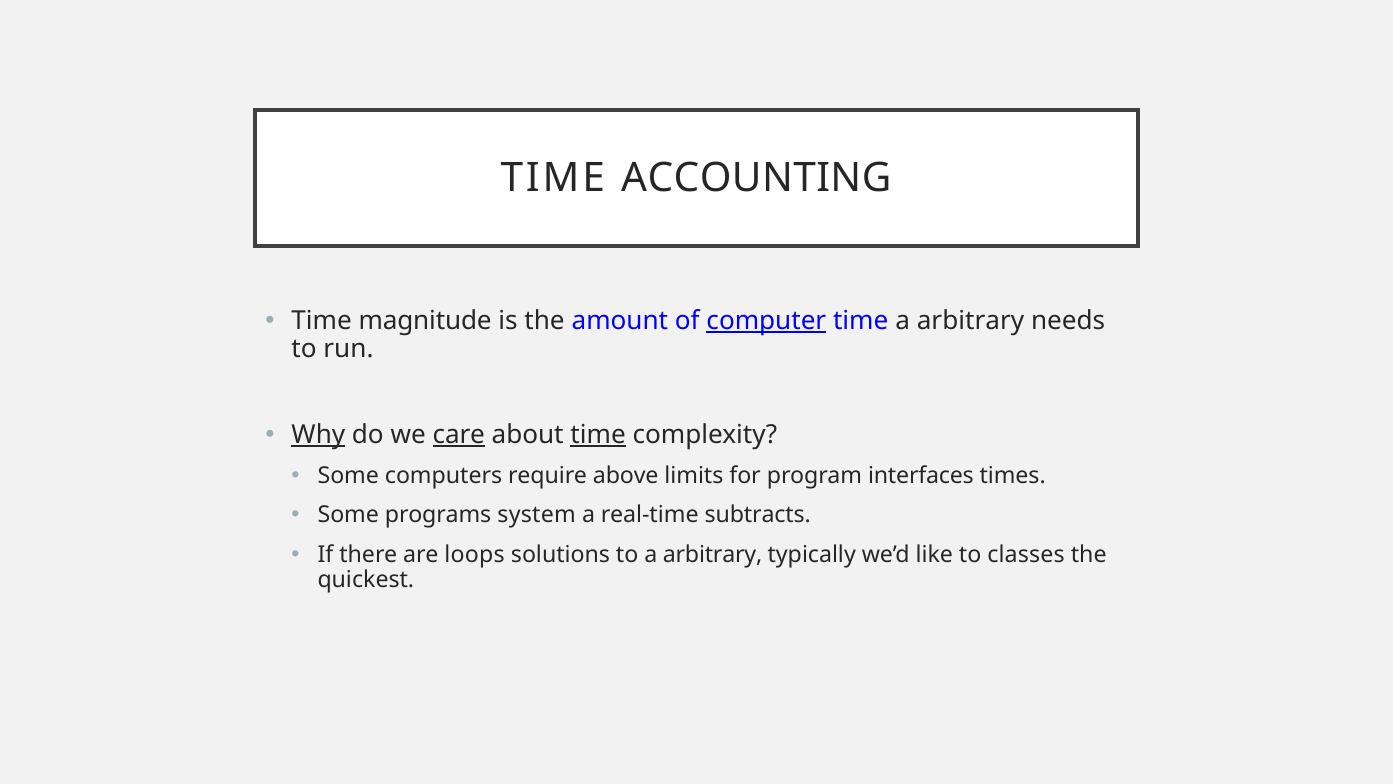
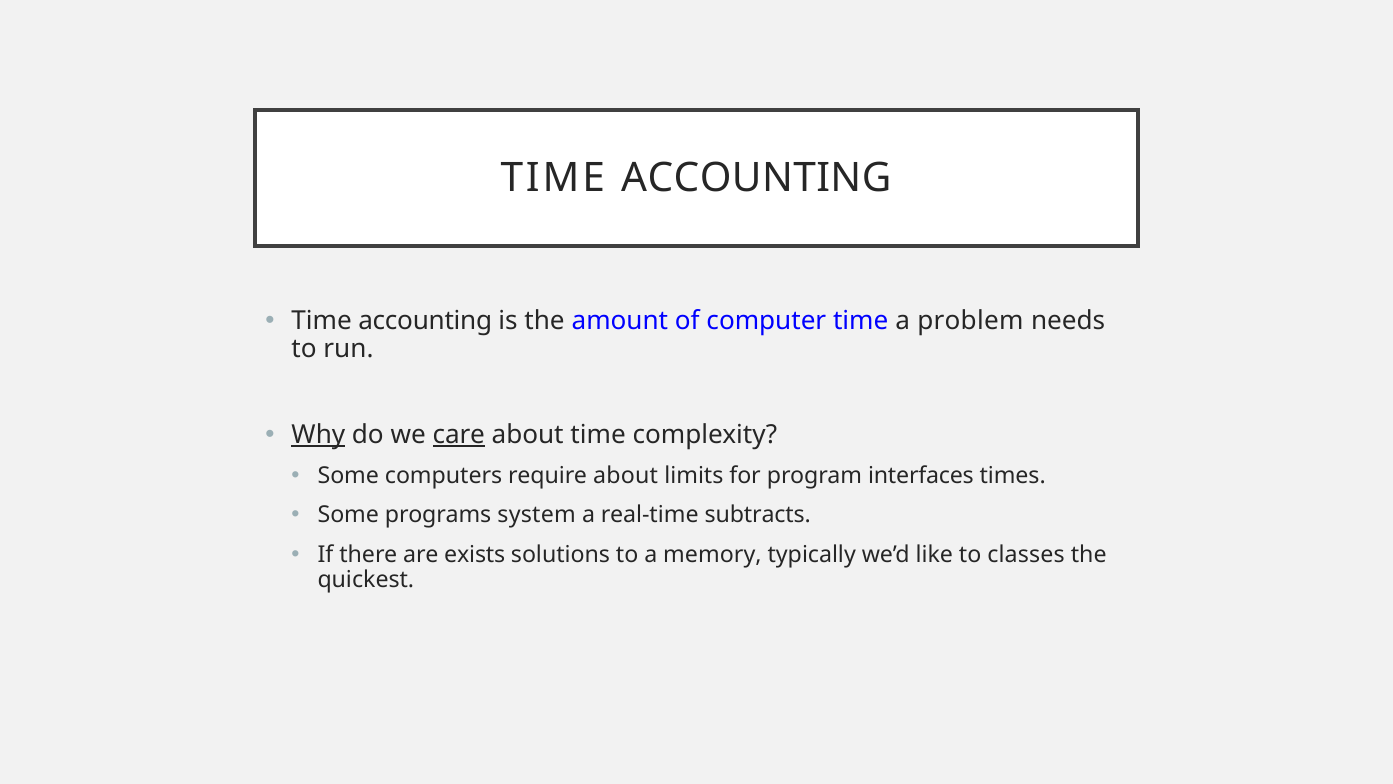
magnitude: magnitude -> accounting (425, 321)
computer underline: present -> none (766, 321)
time a arbitrary: arbitrary -> problem (970, 321)
time underline: present -> none (598, 434)
require above: above -> about (626, 475)
loops: loops -> exists (475, 555)
to a arbitrary: arbitrary -> memory (712, 555)
